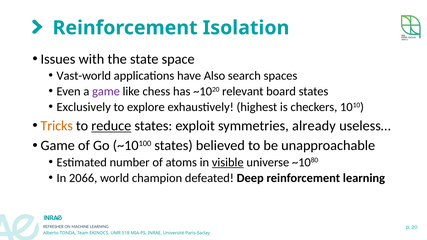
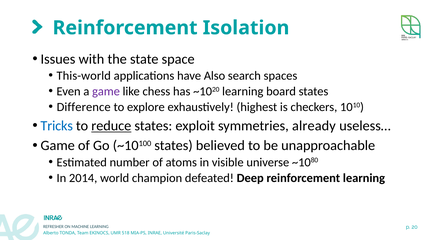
Vast-world: Vast-world -> This-world (84, 76)
~1020 relevant: relevant -> learning (243, 91)
Exclusively: Exclusively -> Difference (84, 107)
Tricks colour: orange -> blue (57, 126)
visible underline: present -> none (228, 162)
2066: 2066 -> 2014 (83, 178)
